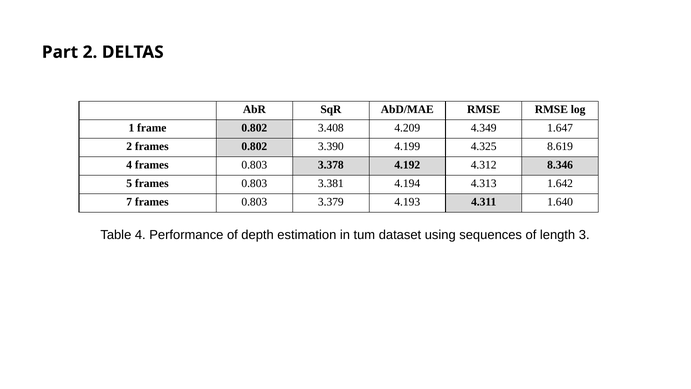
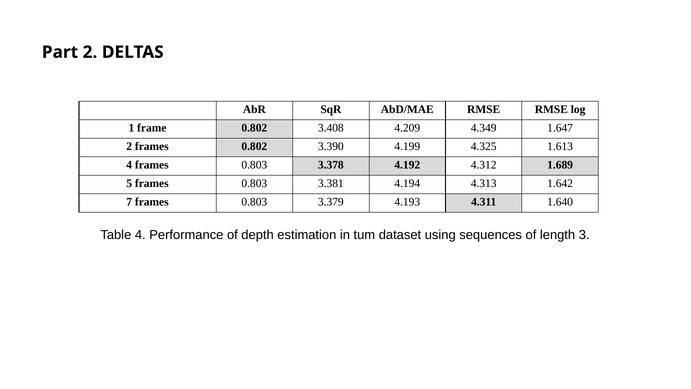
8.619: 8.619 -> 1.613 (560, 146)
8.346: 8.346 -> 1.689 (560, 165)
